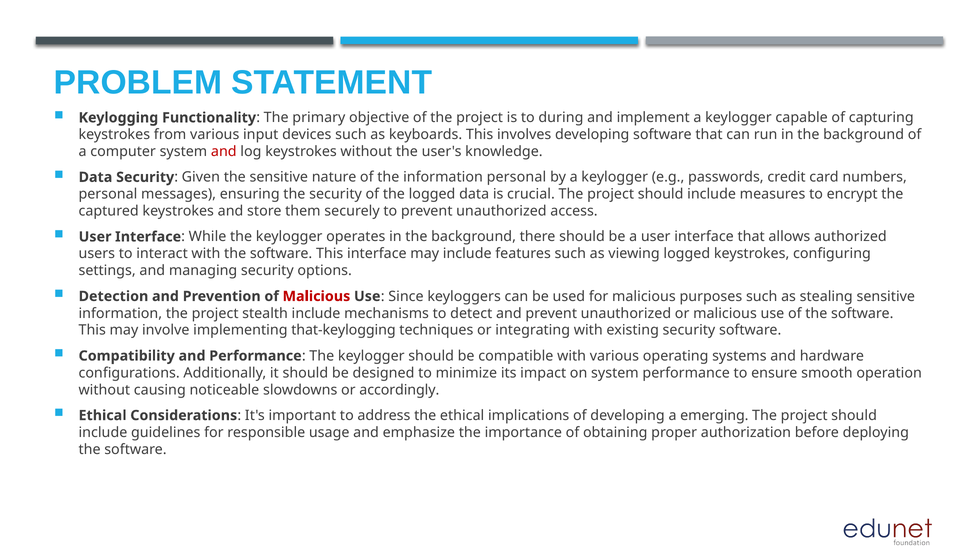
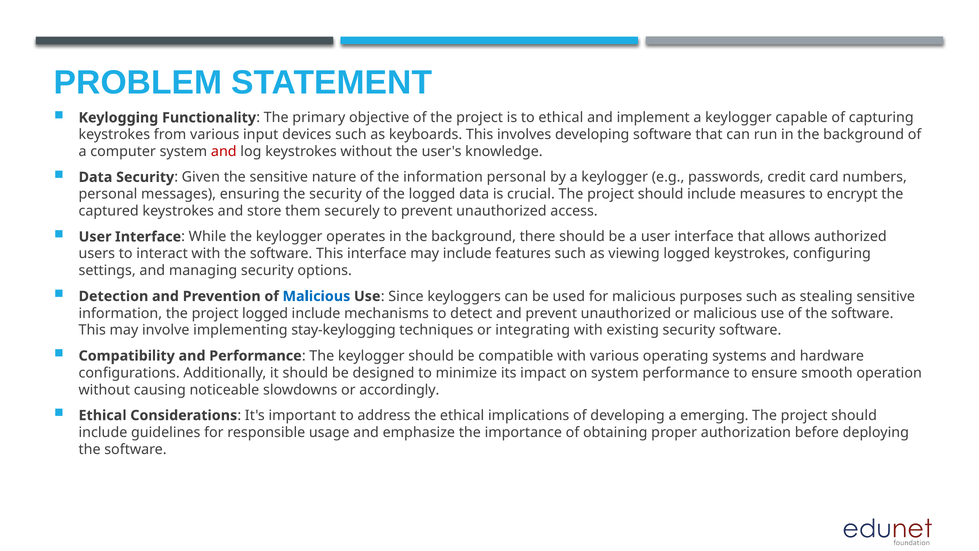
to during: during -> ethical (561, 118)
Malicious colour: red -> blue (316, 296)
project stealth: stealth -> logged (265, 313)
that-keylogging: that-keylogging -> stay-keylogging (344, 330)
